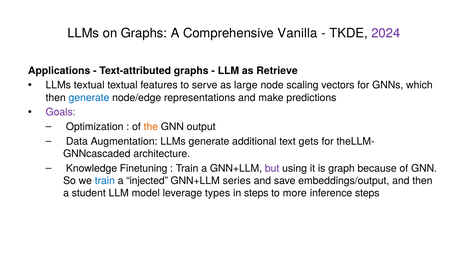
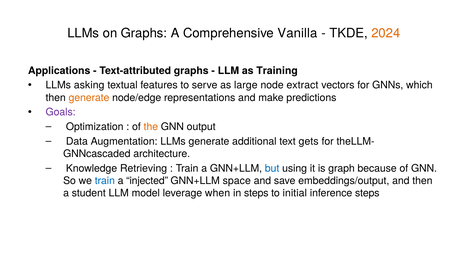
2024 colour: purple -> orange (386, 33)
Retrieve: Retrieve -> Training (277, 71)
LLMs textual: textual -> asking (89, 85)
scaling: scaling -> extract (302, 85)
generate colour: blue -> orange (89, 98)
Finetuning: Finetuning -> Retrieving (144, 168)
but colour: purple -> blue (272, 168)
series: series -> space (237, 181)
types: types -> when (218, 193)
more: more -> initial (295, 193)
